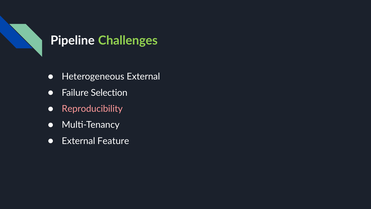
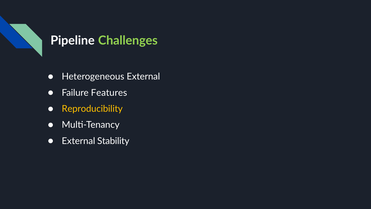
Selection: Selection -> Features (109, 93)
Reproducibility colour: pink -> yellow (92, 109)
Feature: Feature -> Stability (113, 141)
